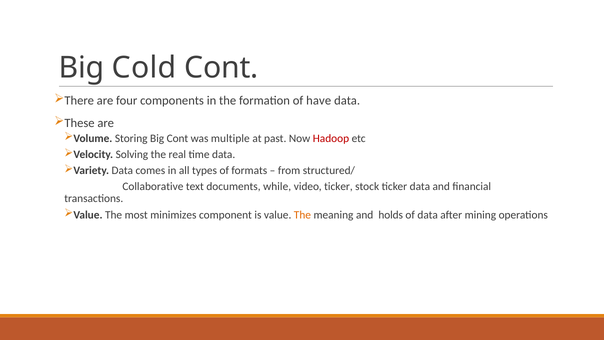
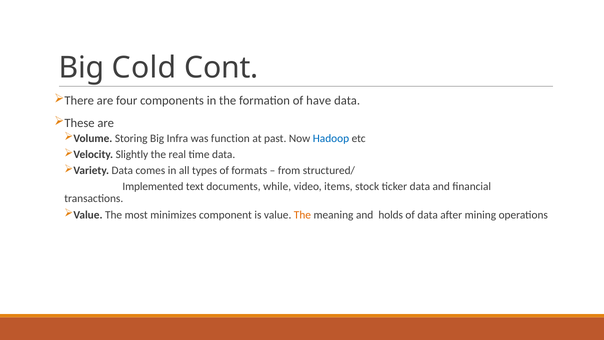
Big Cont: Cont -> Infra (177, 138)
multiple: multiple -> function (230, 138)
Hadoop colour: red -> blue (331, 138)
Solving: Solving -> Slightly (132, 154)
Collaborative: Collaborative -> Implemented (153, 186)
video ticker: ticker -> items (338, 186)
